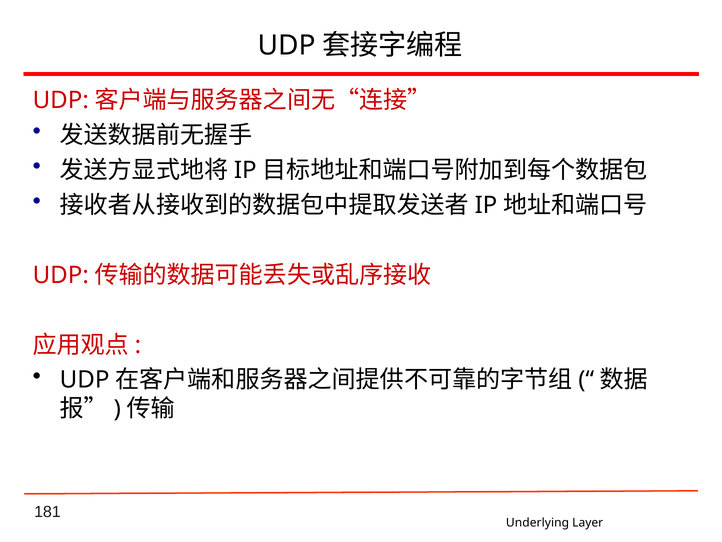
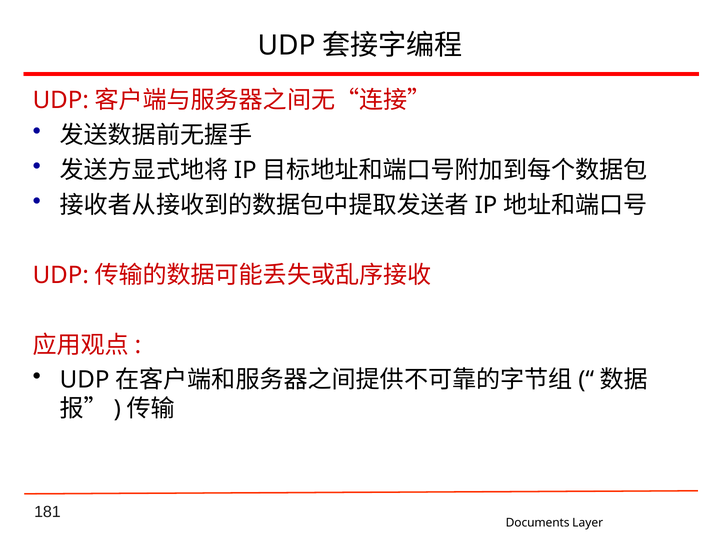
Underlying: Underlying -> Documents (538, 522)
